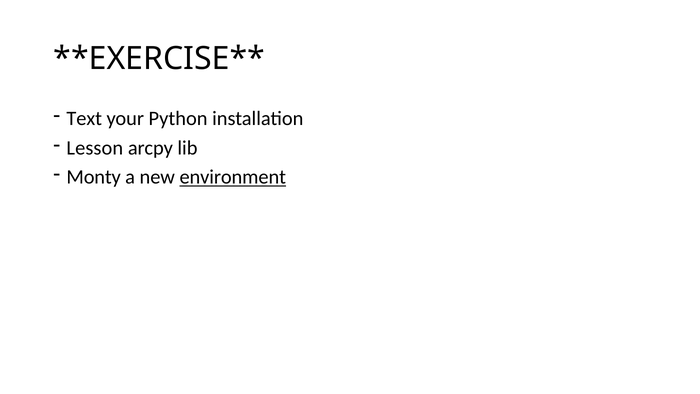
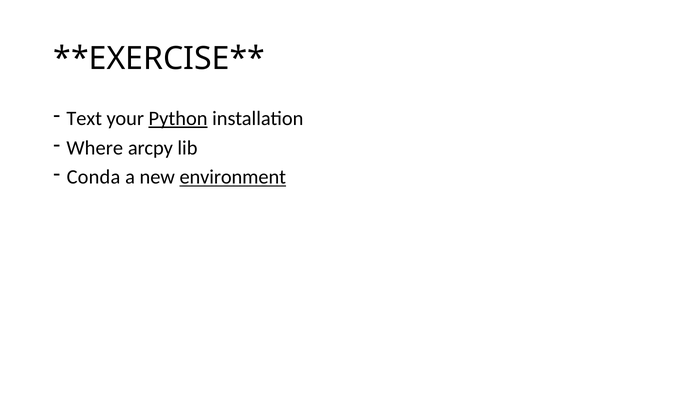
Python underline: none -> present (178, 118)
Lesson: Lesson -> Where (95, 148)
Monty: Monty -> Conda (93, 177)
